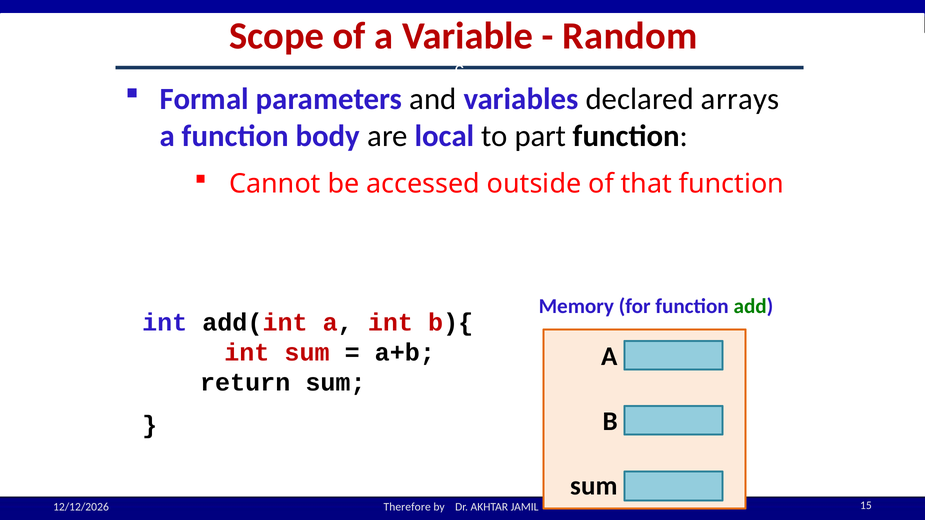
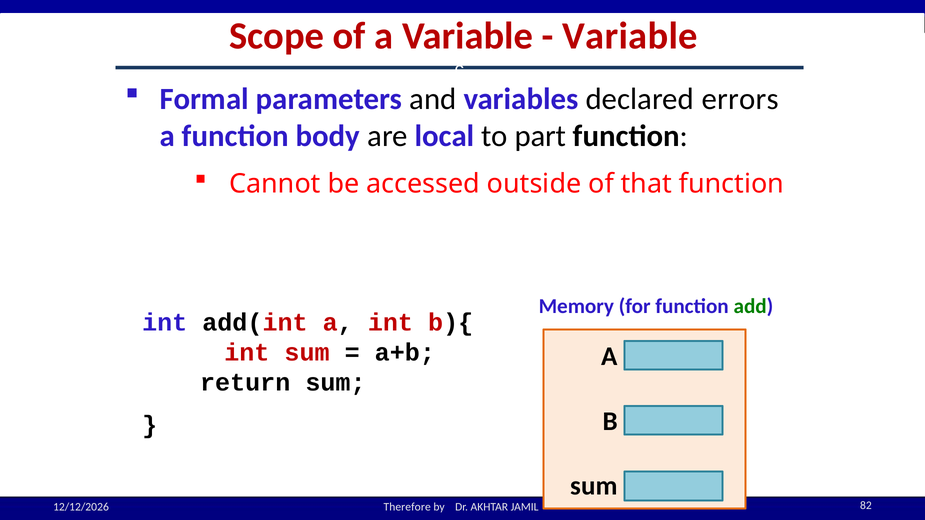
Random: Random -> Variable (630, 36)
arrays: arrays -> errors (740, 99)
15: 15 -> 82 (866, 506)
